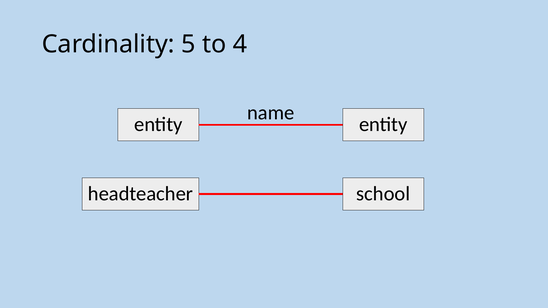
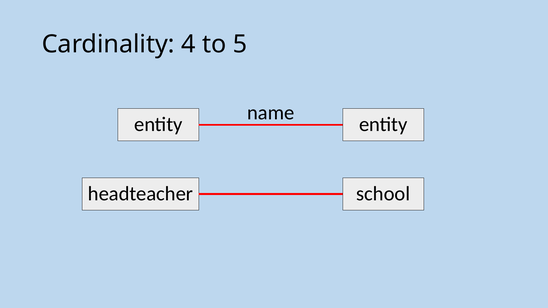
5: 5 -> 4 (188, 44)
4: 4 -> 5 (240, 44)
